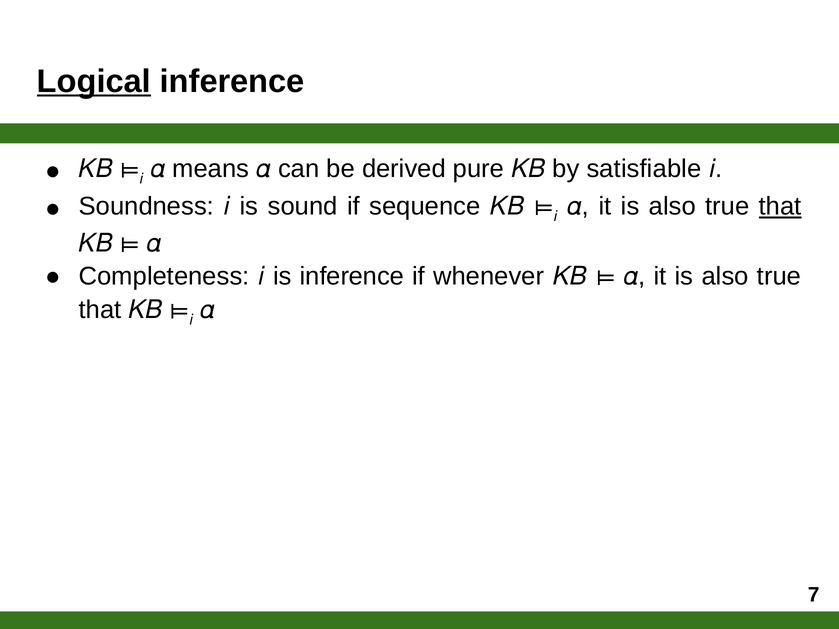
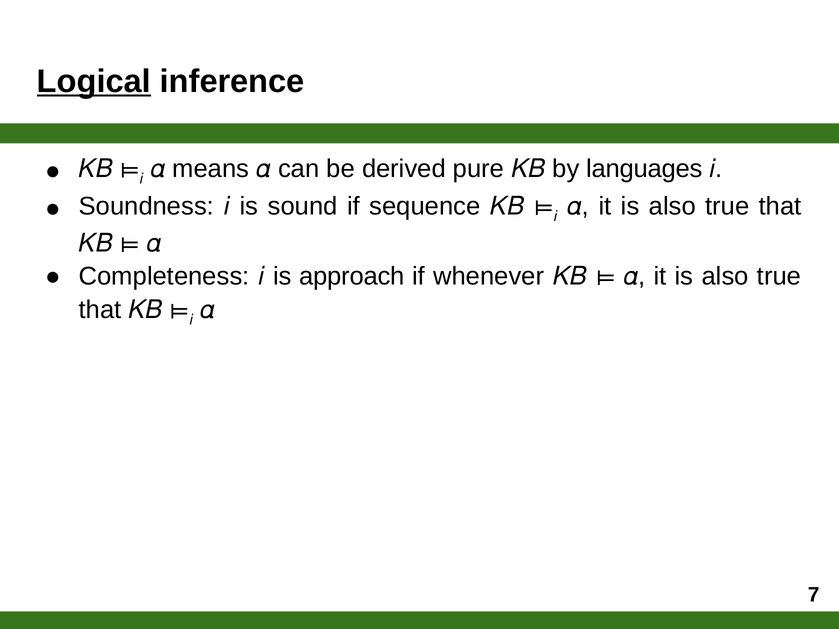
satisfiable: satisfiable -> languages (644, 169)
that underline: present -> none (780, 207)
is inference: inference -> approach (352, 277)
